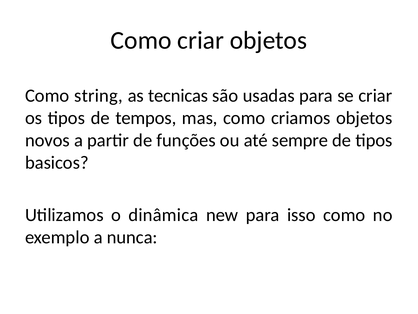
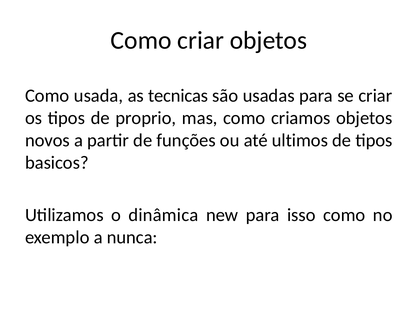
string: string -> usada (99, 96)
tempos: tempos -> proprio (146, 118)
sempre: sempre -> ultimos (300, 140)
